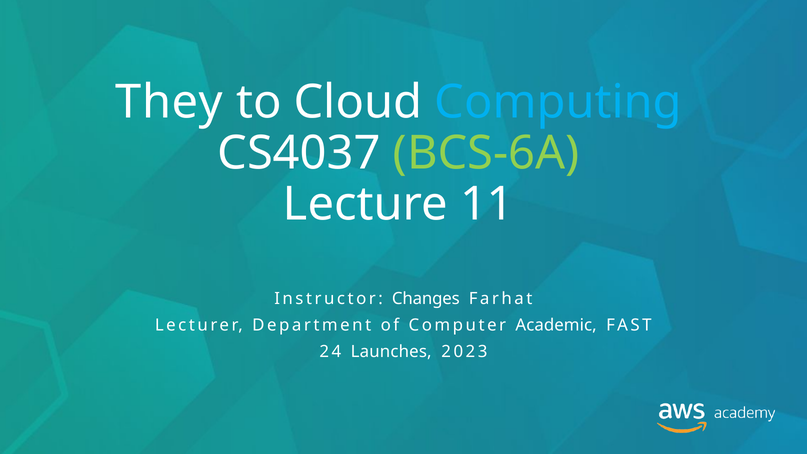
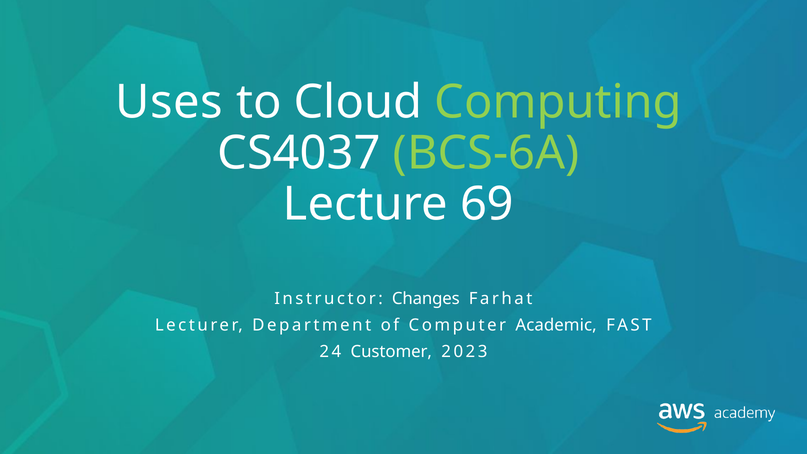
They: They -> Uses (169, 102)
Computing colour: light blue -> light green (558, 102)
11: 11 -> 69 (487, 204)
Launches: Launches -> Customer (391, 352)
